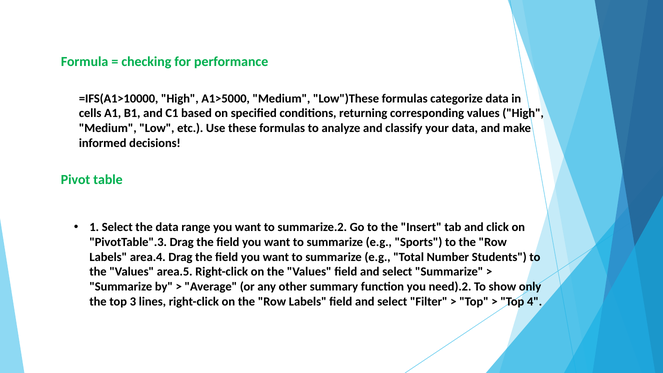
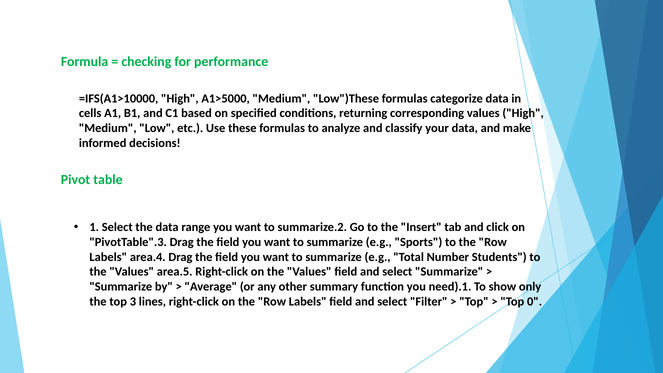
need).2: need).2 -> need).1 (450, 287)
4: 4 -> 0 (535, 302)
